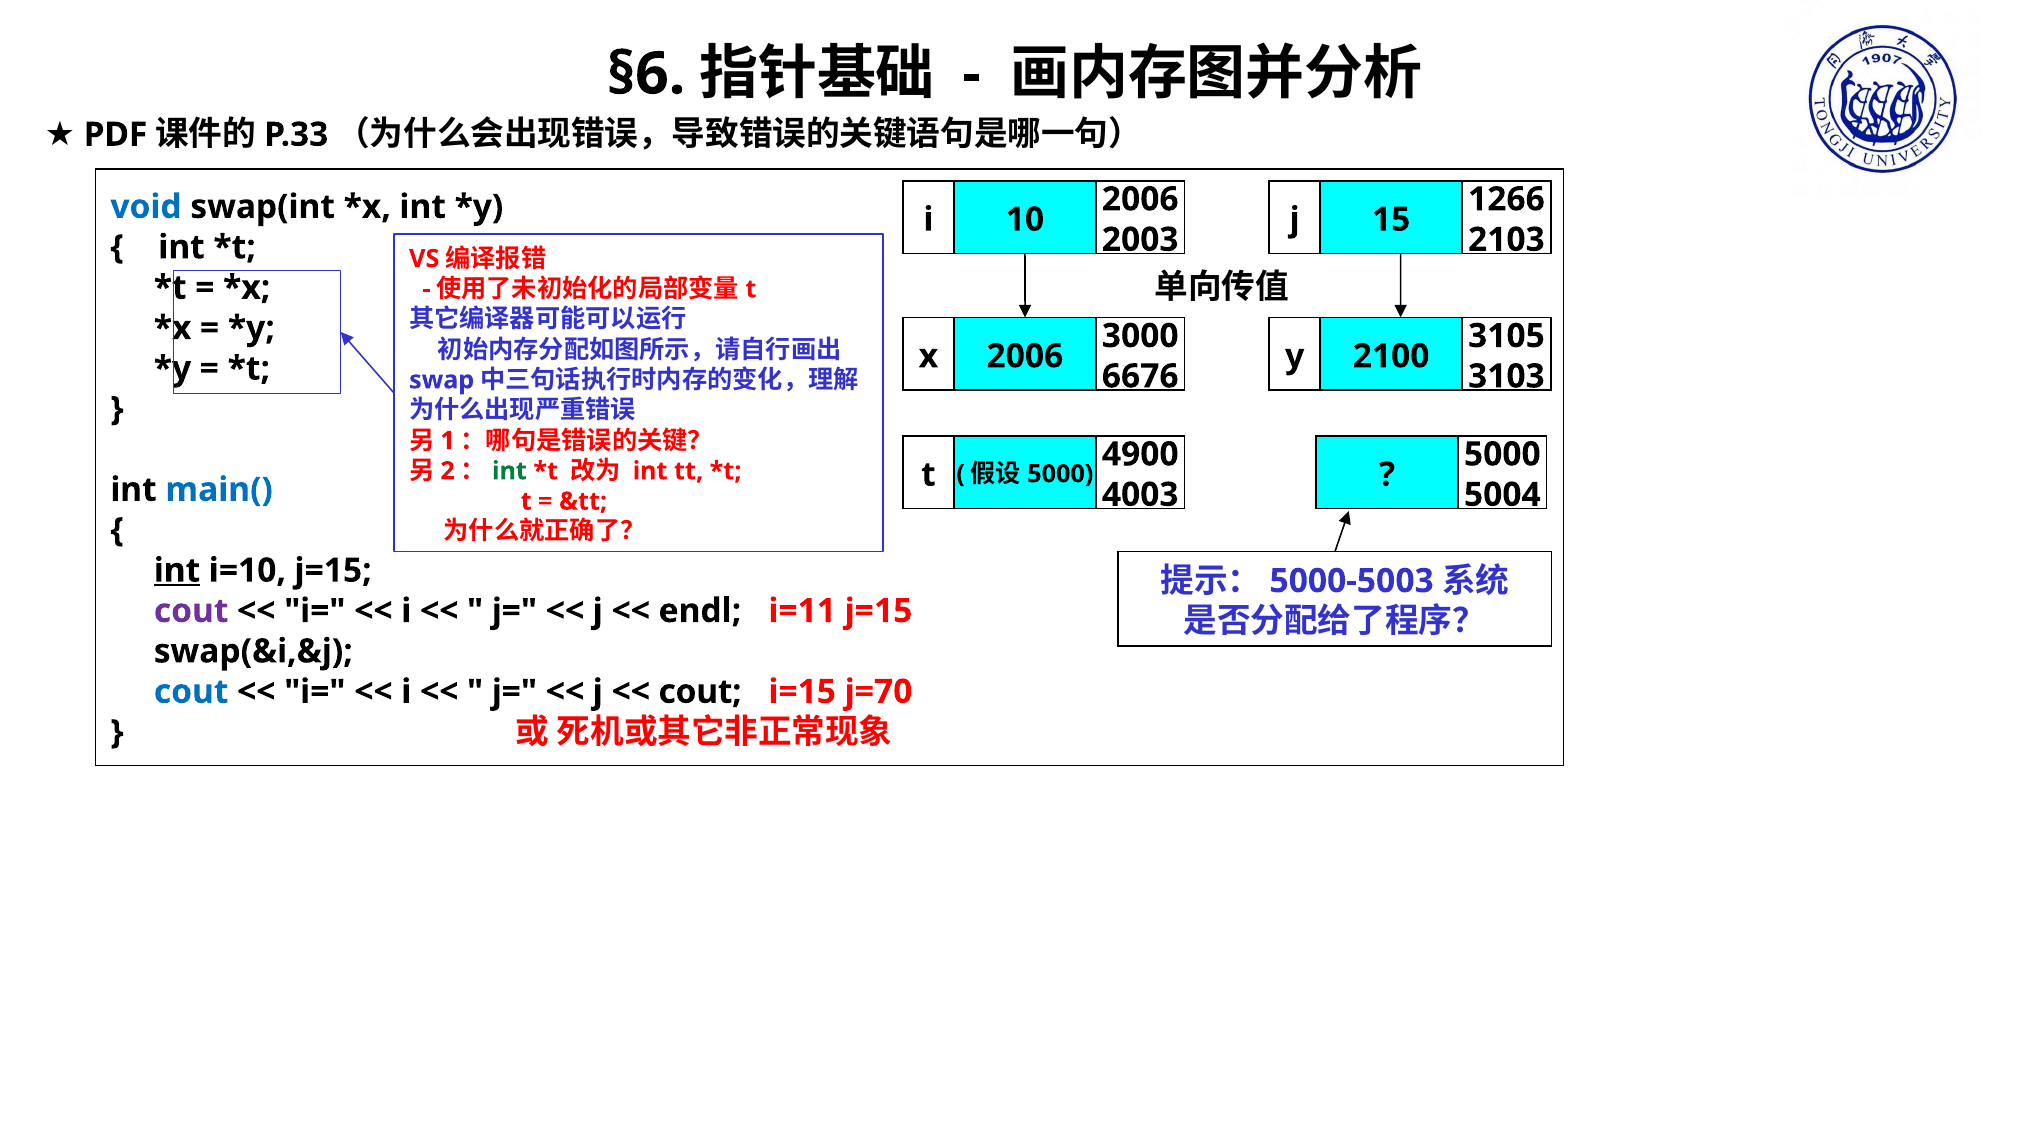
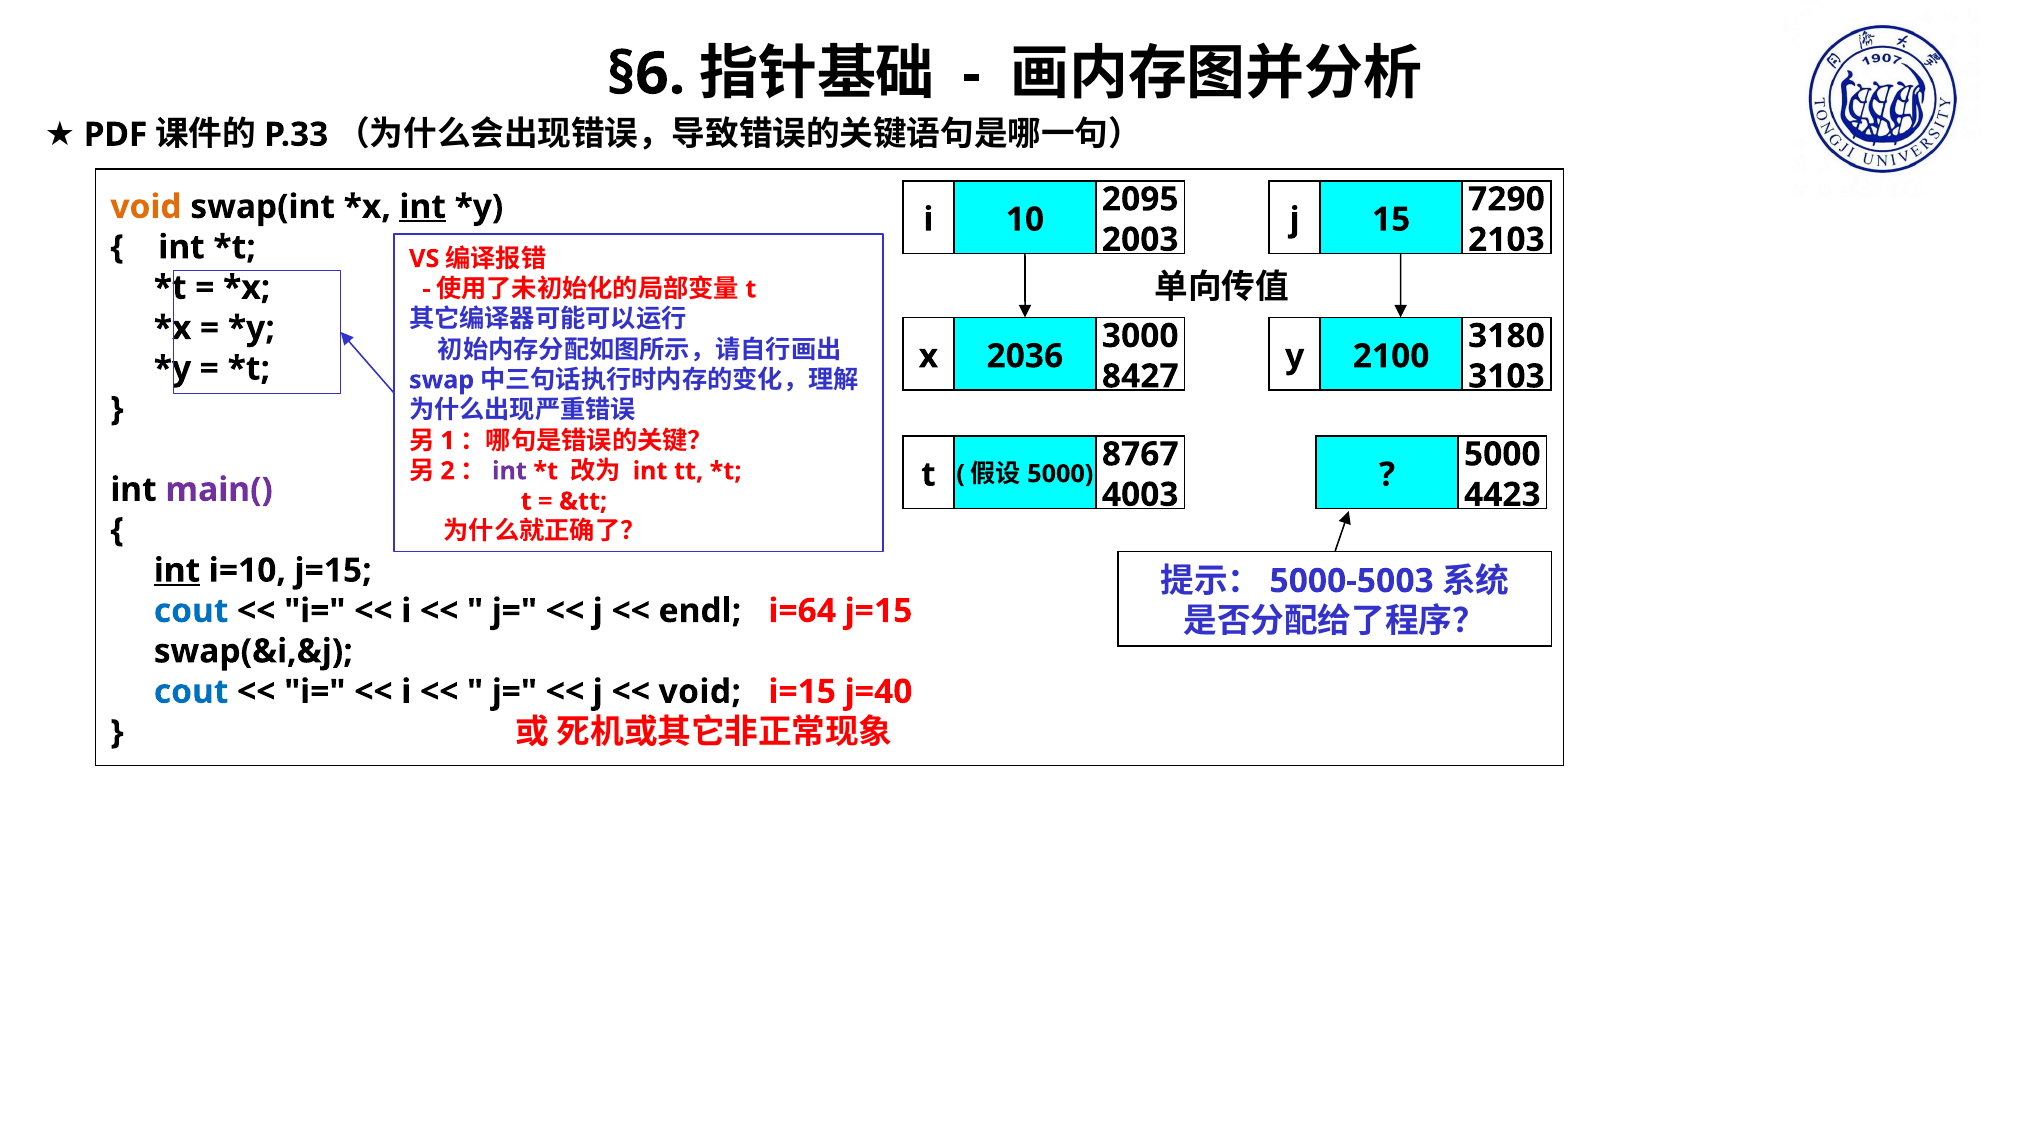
2006: 2006 -> 2095 (1140, 199)
1266: 1266 -> 7290 (1506, 199)
void colour: blue -> orange (146, 207)
int underline: none -> present (423, 207)
3105: 3105 -> 3180 (1506, 336)
x 2006: 2006 -> 2036 (1025, 356)
6676: 6676 -> 8427 (1140, 376)
int colour: green -> purple (509, 471)
4900: 4900 -> 8767 (1140, 454)
main( colour: blue -> purple (219, 490)
5004: 5004 -> 4423 (1502, 495)
cout colour: purple -> blue (191, 611)
i=11: i=11 -> i=64 (802, 611)
cout: cout -> void (700, 692)
j=70: j=70 -> j=40 (879, 692)
